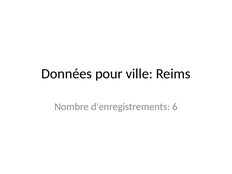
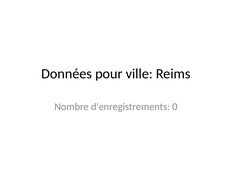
6: 6 -> 0 (175, 107)
